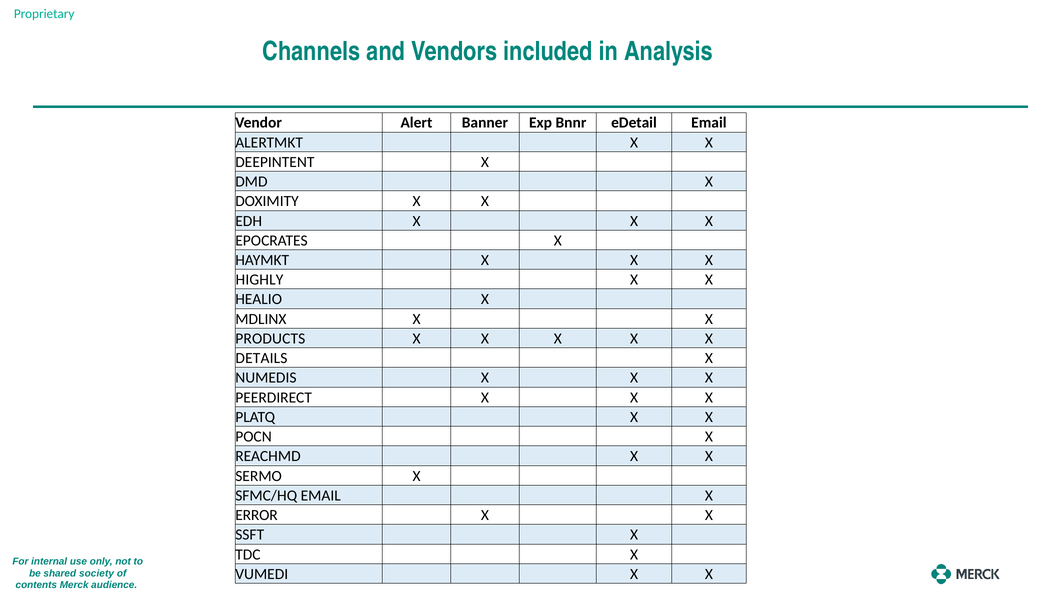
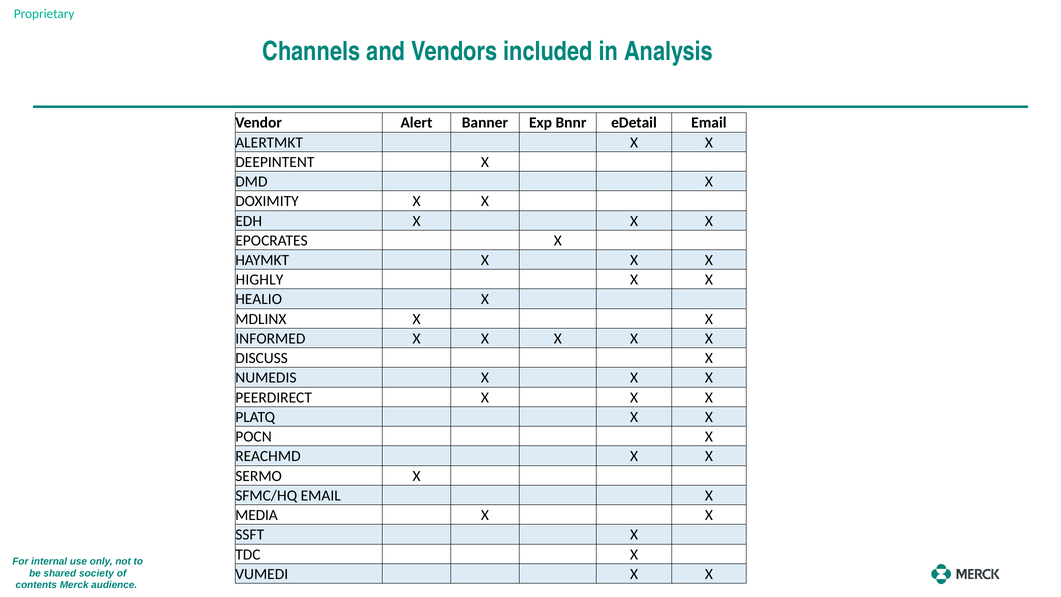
PRODUCTS: PRODUCTS -> INFORMED (270, 339)
DETAILS: DETAILS -> DISCUSS (262, 358)
ERROR: ERROR -> MEDIA (256, 515)
